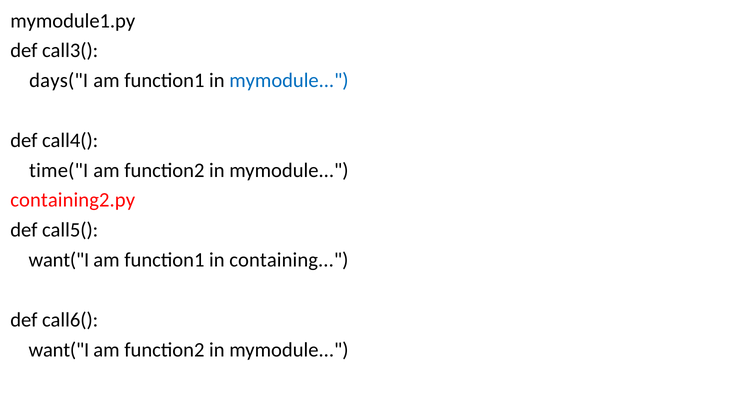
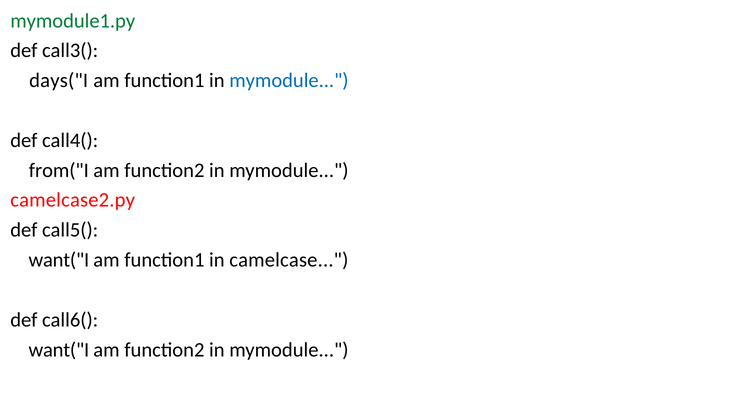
mymodule1.py colour: black -> green (73, 21)
time("I: time("I -> from("I (59, 170)
containing2.py: containing2.py -> camelcase2.py (73, 200)
containing: containing -> camelcase (289, 260)
